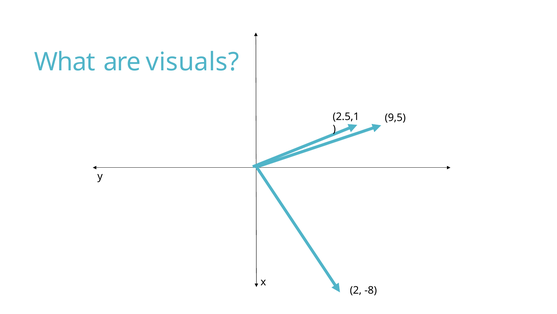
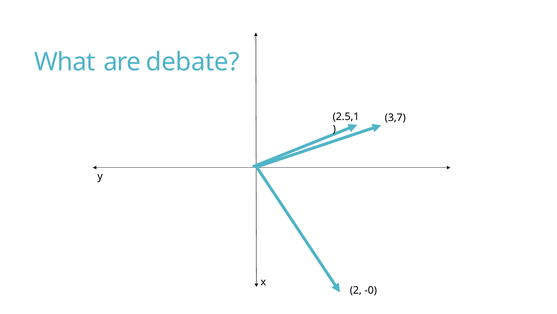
visuals: visuals -> debate (193, 62)
9,5: 9,5 -> 3,7 (395, 118)
-8: -8 -> -0 (371, 290)
